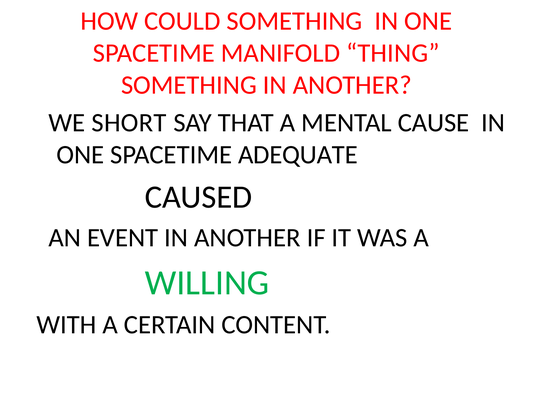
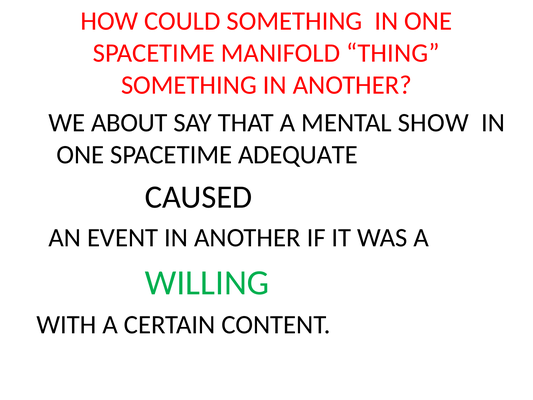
SHORT: SHORT -> ABOUT (129, 123)
CAUSE: CAUSE -> SHOW (433, 123)
